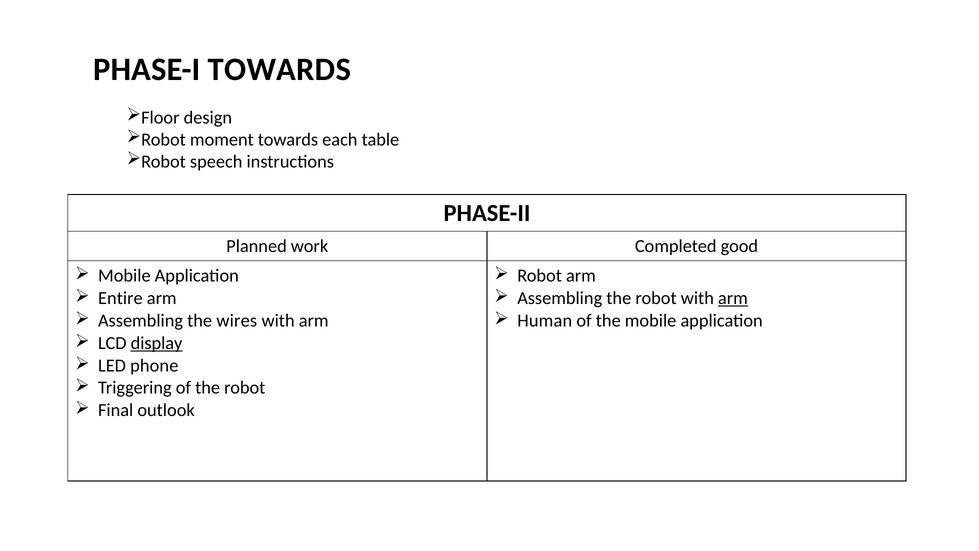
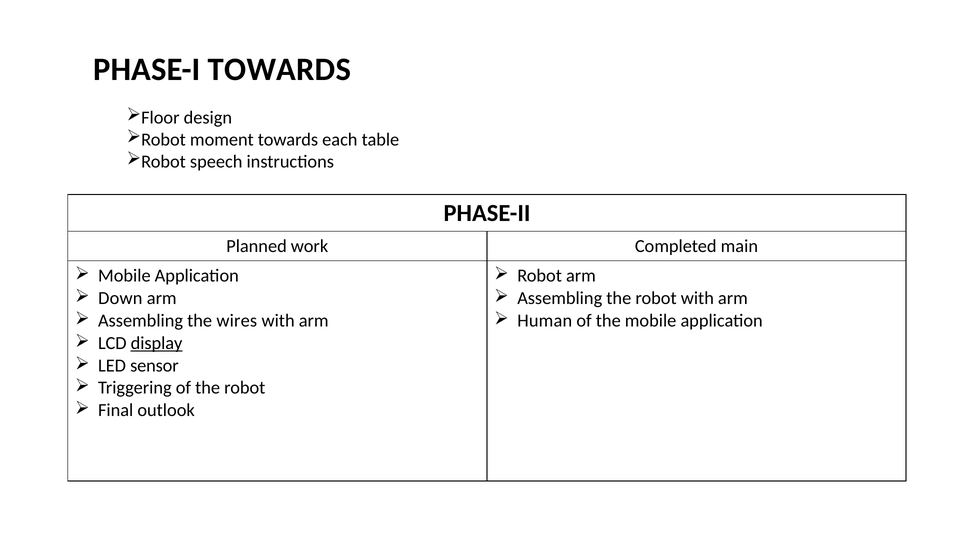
good: good -> main (739, 246)
Entire: Entire -> Down (120, 298)
arm underline: present -> none (733, 298)
phone: phone -> sensor (154, 365)
